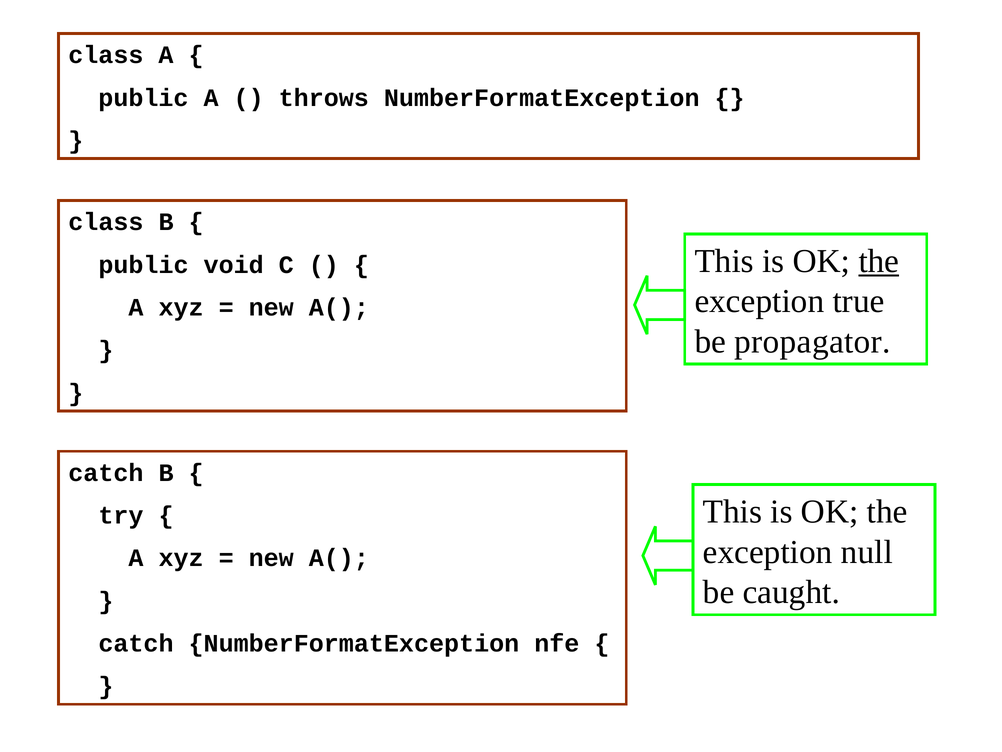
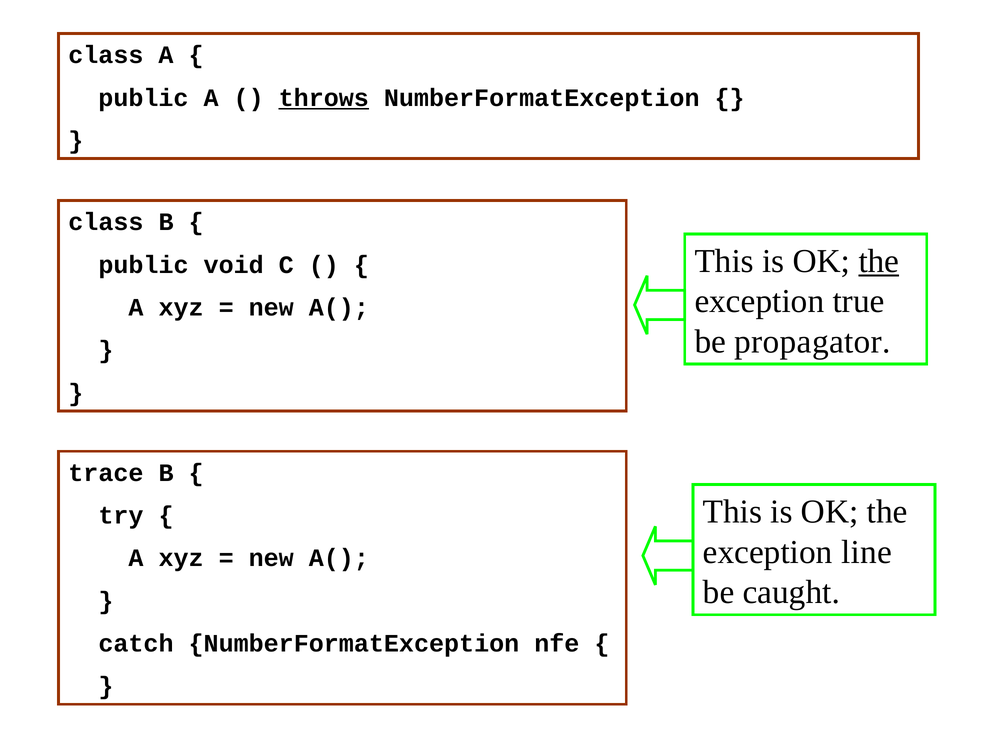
throws underline: none -> present (324, 98)
catch: catch -> trace (106, 473)
null: null -> line (867, 552)
